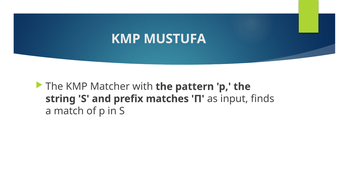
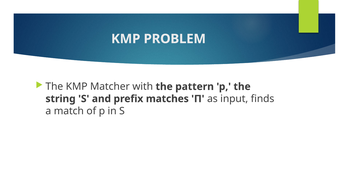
MUSTUFA: MUSTUFA -> PROBLEM (175, 39)
